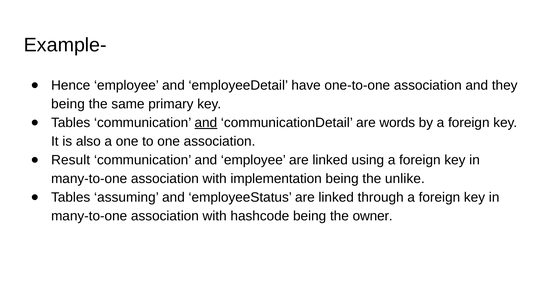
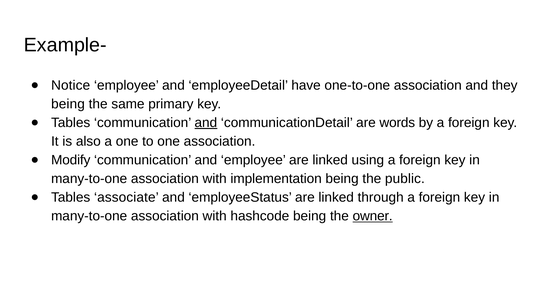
Hence: Hence -> Notice (71, 85)
Result: Result -> Modify (71, 160)
unlike: unlike -> public (405, 179)
assuming: assuming -> associate (126, 198)
owner underline: none -> present (373, 216)
